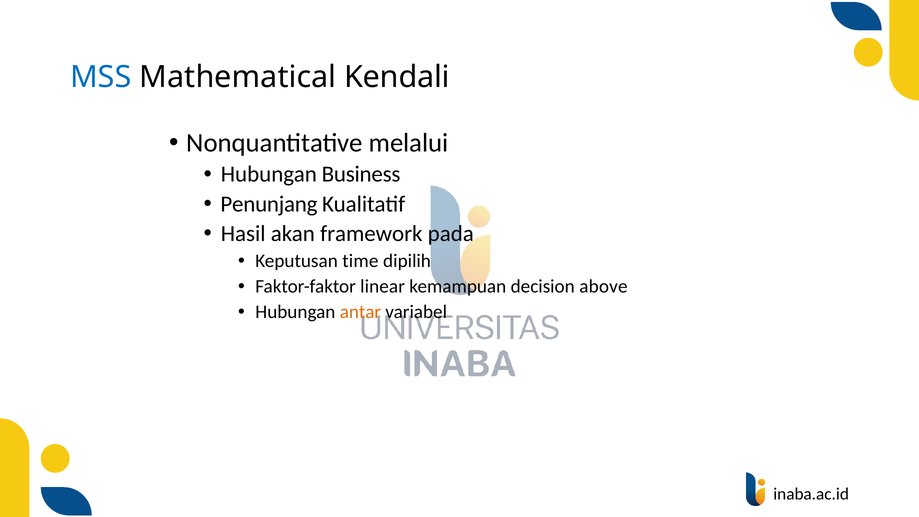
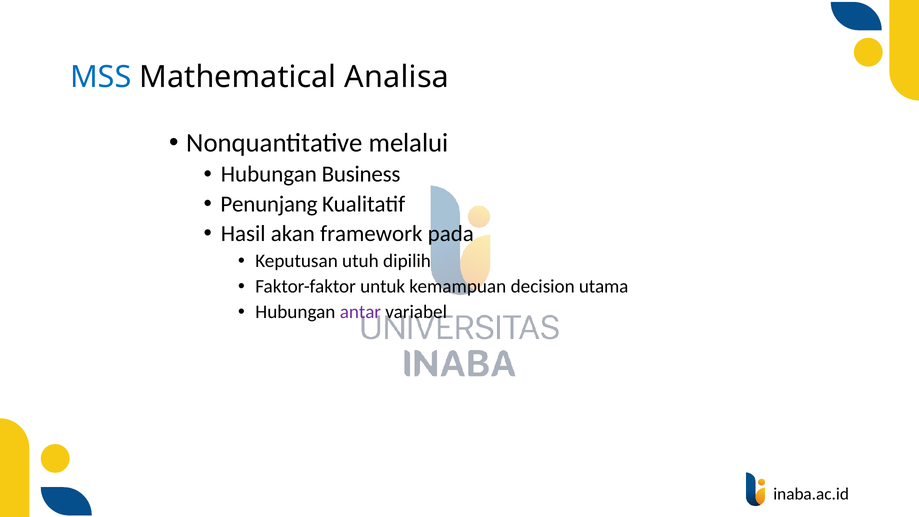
Kendali: Kendali -> Analisa (397, 77)
time: time -> utuh (360, 261)
linear: linear -> untuk (383, 287)
above: above -> utama (604, 287)
antar colour: orange -> purple (360, 312)
